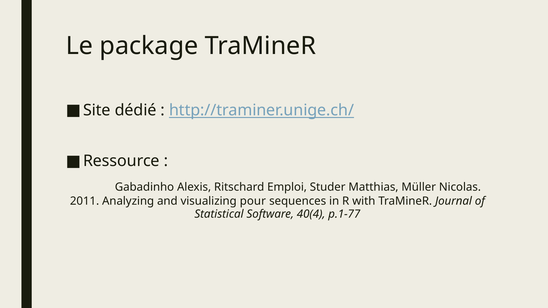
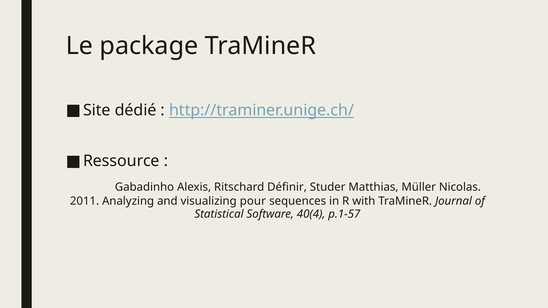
Emploi: Emploi -> Définir (287, 187)
p.1-77: p.1-77 -> p.1-57 (344, 214)
